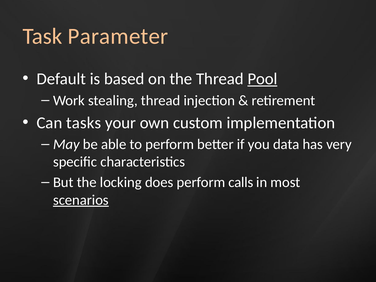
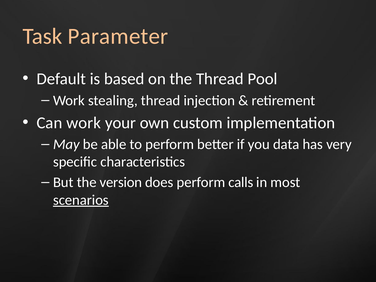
Pool underline: present -> none (262, 79)
Can tasks: tasks -> work (84, 123)
locking: locking -> version (121, 182)
